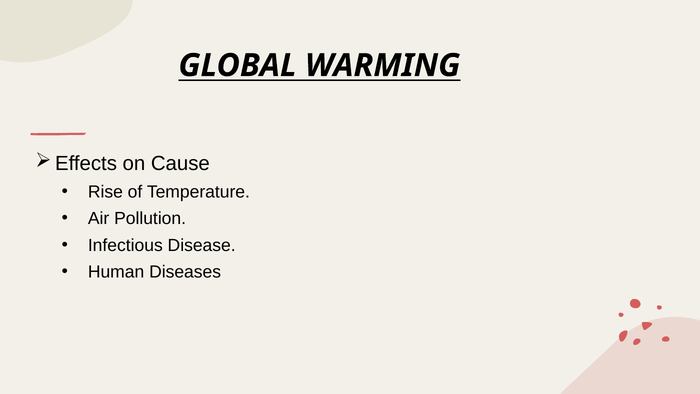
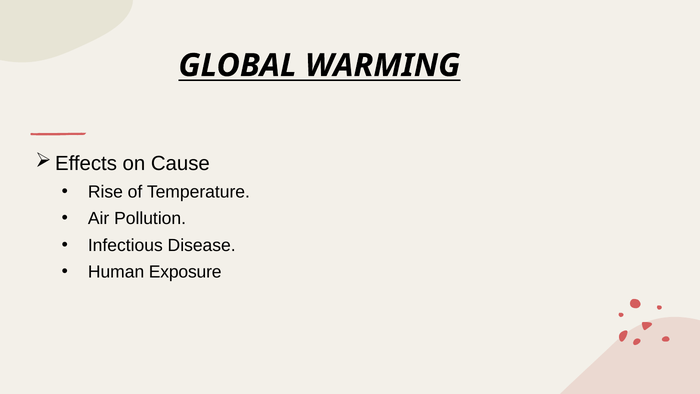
Diseases: Diseases -> Exposure (185, 272)
